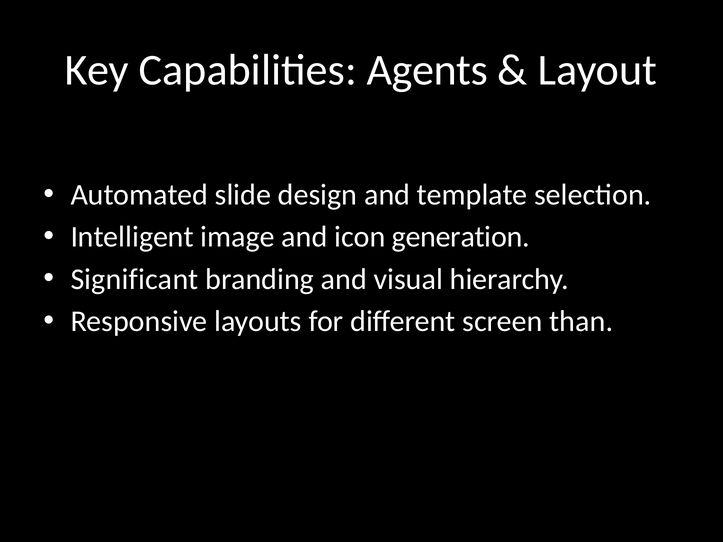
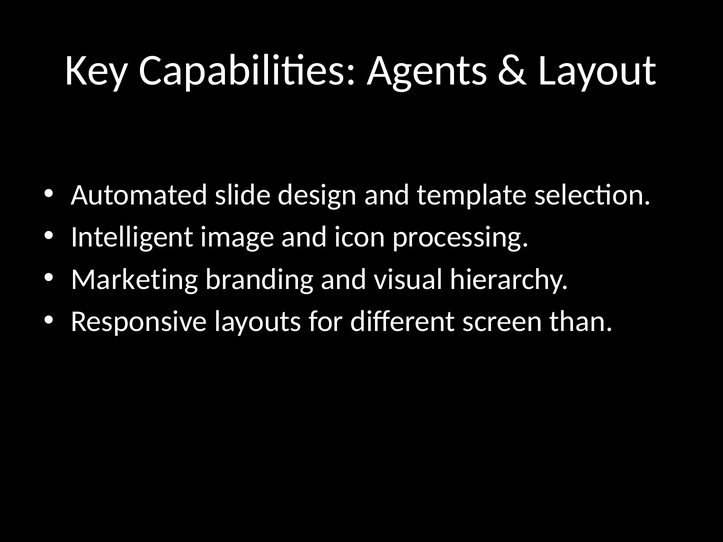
generation: generation -> processing (461, 237)
Significant: Significant -> Marketing (134, 279)
